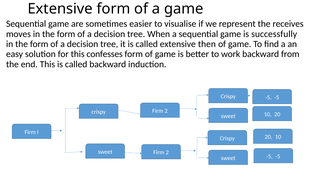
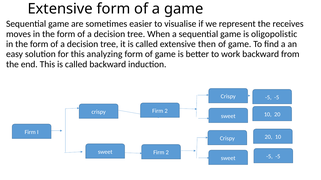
successfully: successfully -> oligopolistic (274, 34)
confesses: confesses -> analyzing (105, 54)
